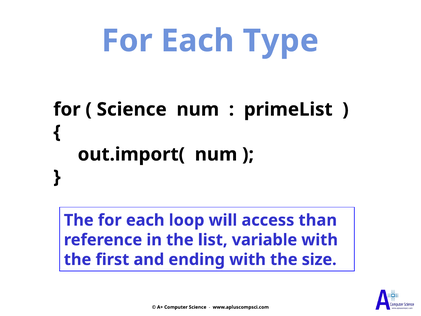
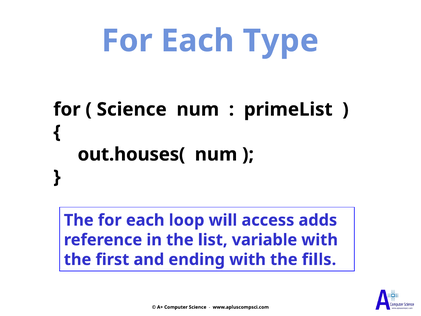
out.import(: out.import( -> out.houses( (131, 154)
than: than -> adds (318, 220)
size: size -> fills (319, 259)
